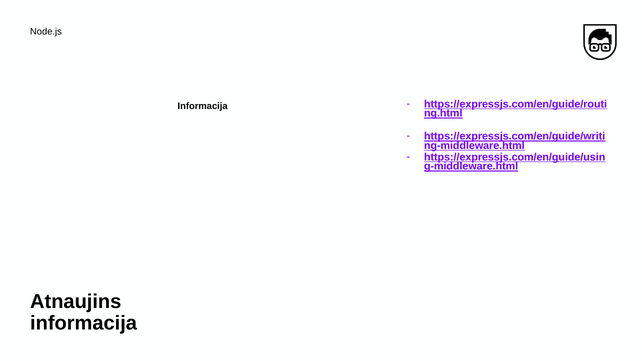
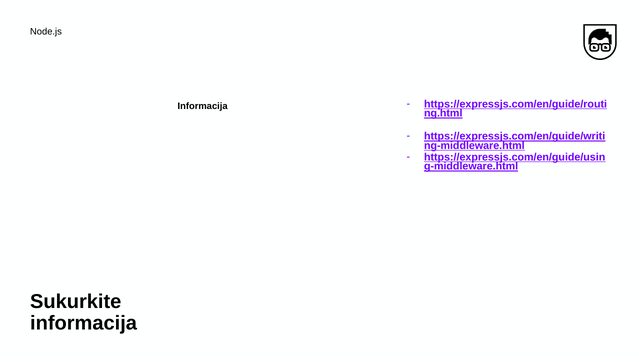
Atnaujins: Atnaujins -> Sukurkite (76, 302)
